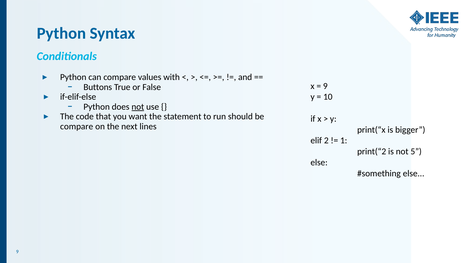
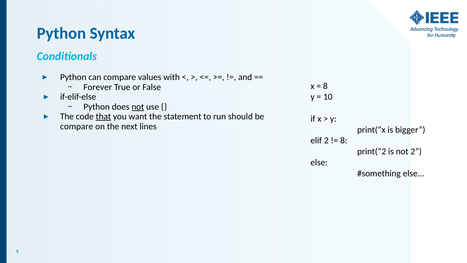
9: 9 -> 8 (325, 86)
Buttons: Buttons -> Forever (98, 87)
that underline: none -> present (103, 116)
1: 1 -> 8 (344, 140)
not 5: 5 -> 2 (416, 151)
